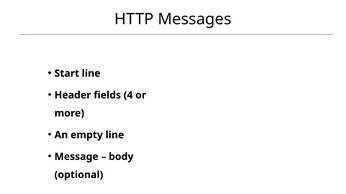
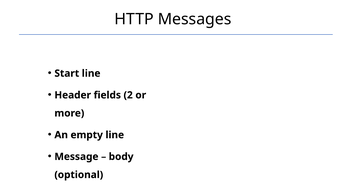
4: 4 -> 2 (128, 95)
